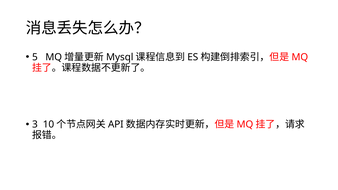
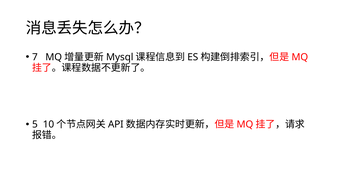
5: 5 -> 7 (35, 57)
3: 3 -> 5 (35, 124)
